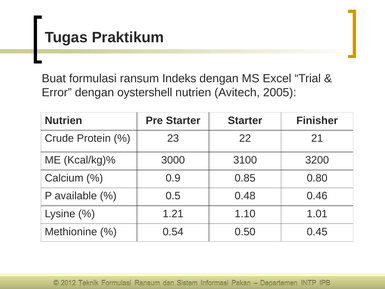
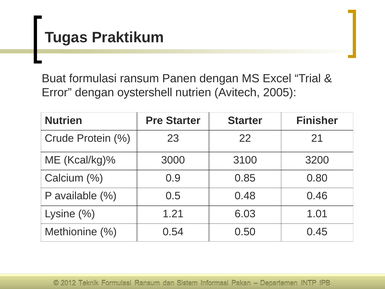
Indeks: Indeks -> Panen (179, 78)
1.10: 1.10 -> 6.03 (245, 214)
